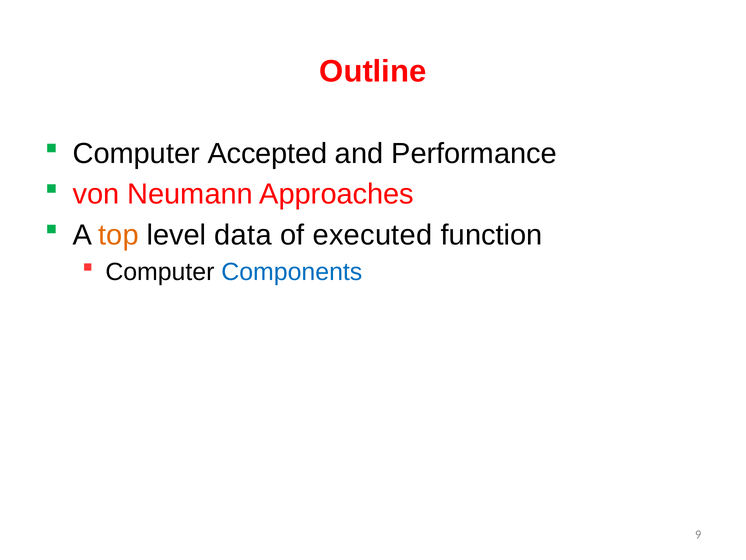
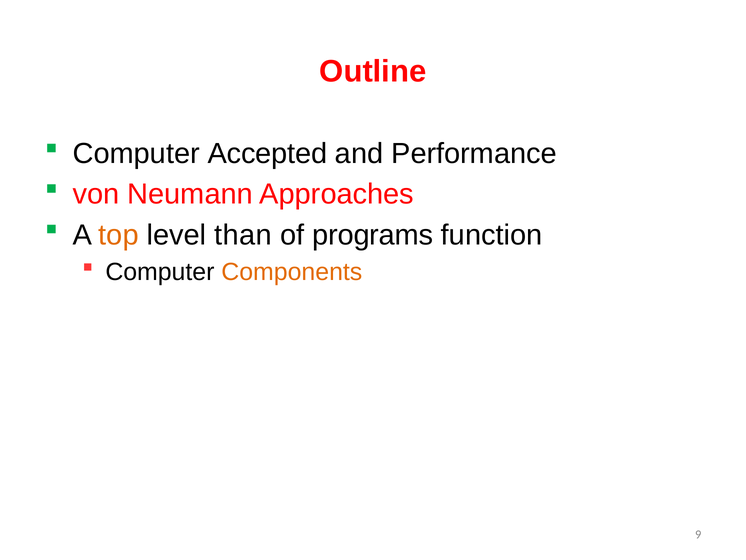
data: data -> than (243, 235)
executed: executed -> programs (373, 235)
Components colour: blue -> orange (292, 272)
